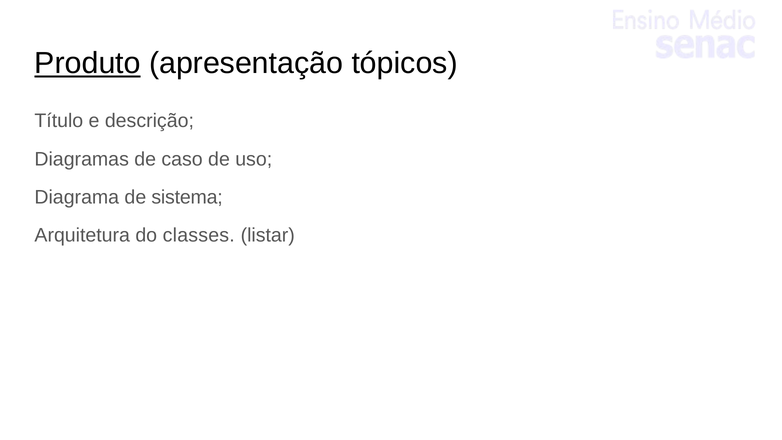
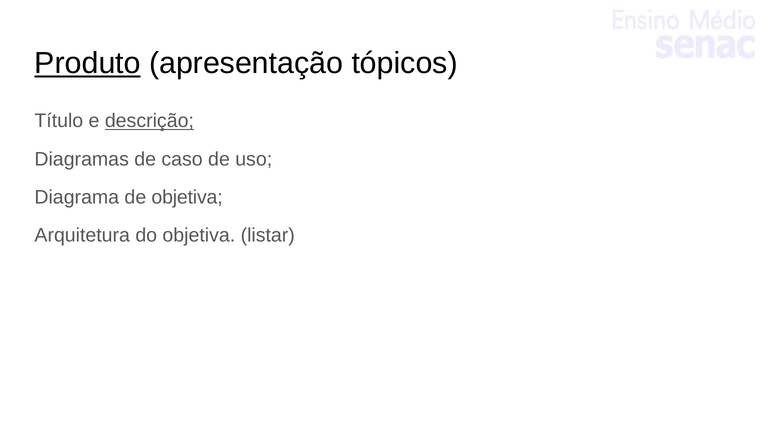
descrição underline: none -> present (149, 121)
de sistema: sistema -> objetiva (187, 197)
do classes: classes -> objetiva (199, 235)
